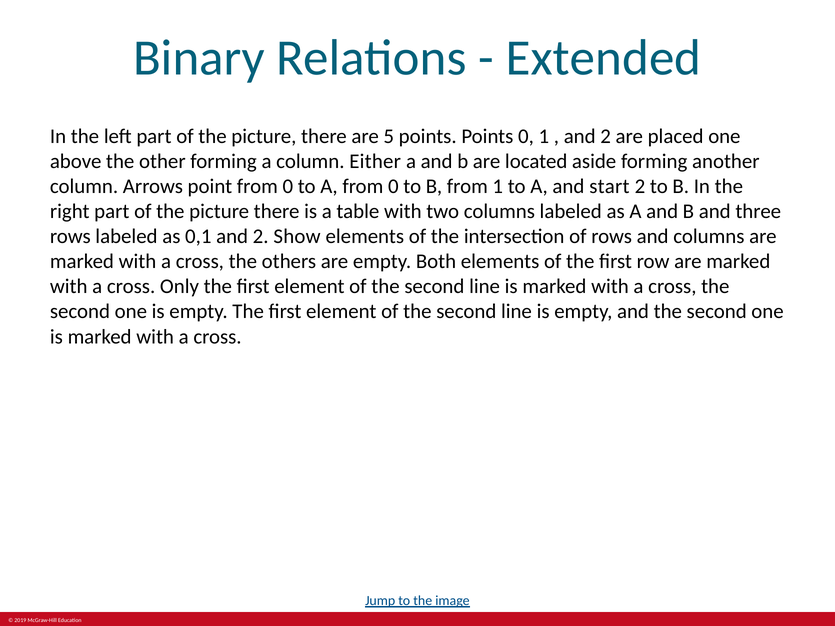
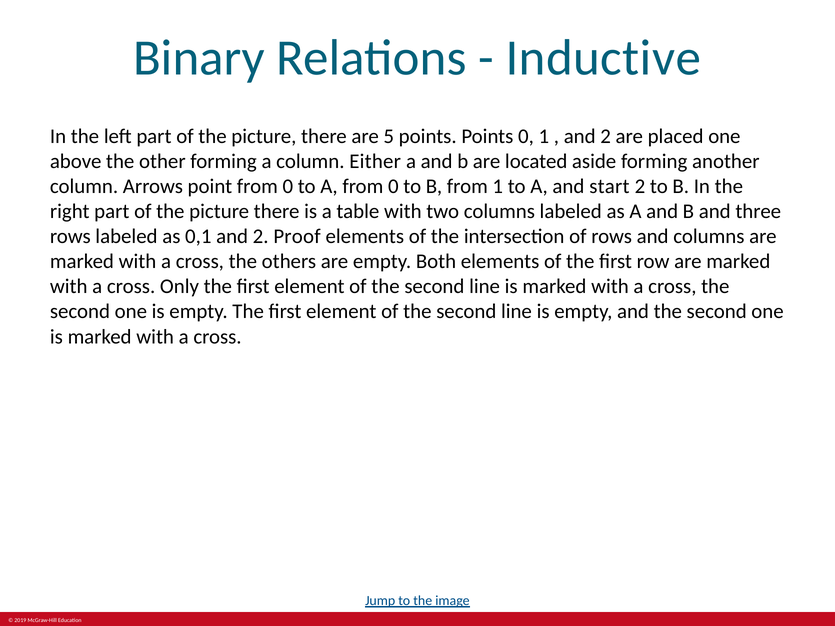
Extended: Extended -> Inductive (603, 58)
Show: Show -> Proof (297, 237)
